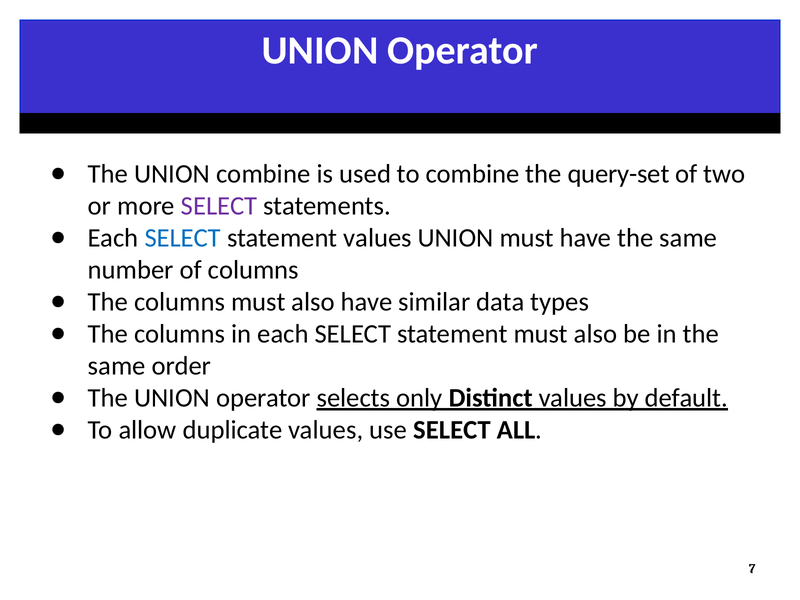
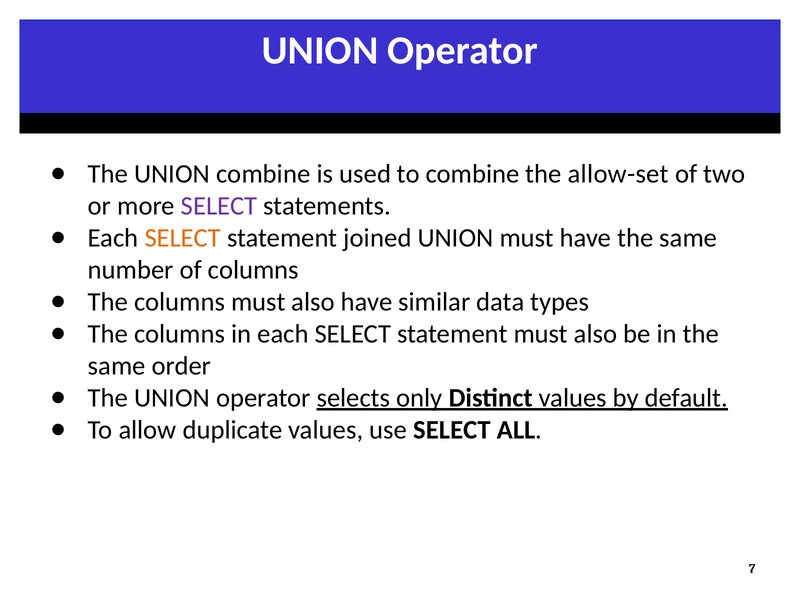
query-set: query-set -> allow-set (618, 174)
SELECT colour: blue -> orange (183, 238)
statement values: values -> joined (377, 238)
